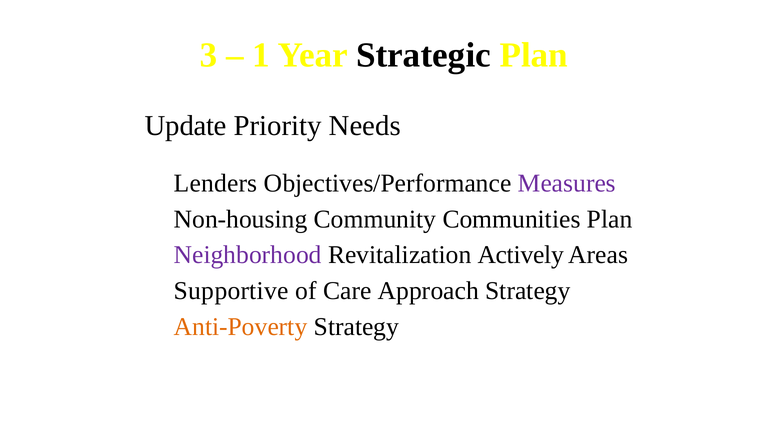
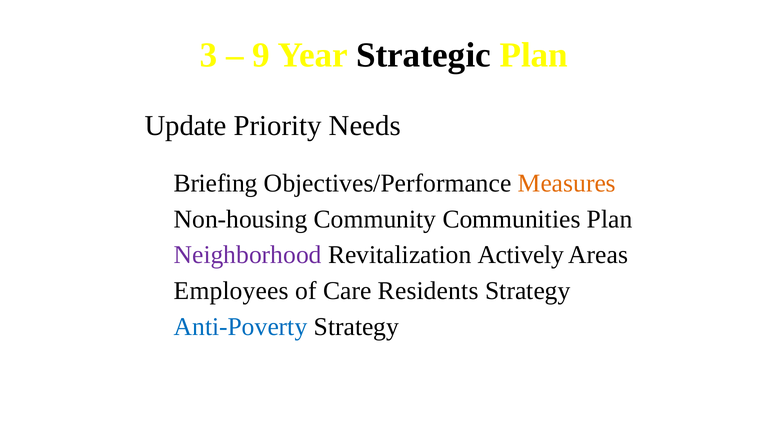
1: 1 -> 9 (261, 55)
Lenders: Lenders -> Briefing (216, 183)
Measures colour: purple -> orange (567, 183)
Supportive: Supportive -> Employees (231, 291)
Approach: Approach -> Residents (428, 291)
Anti-Poverty colour: orange -> blue (241, 327)
